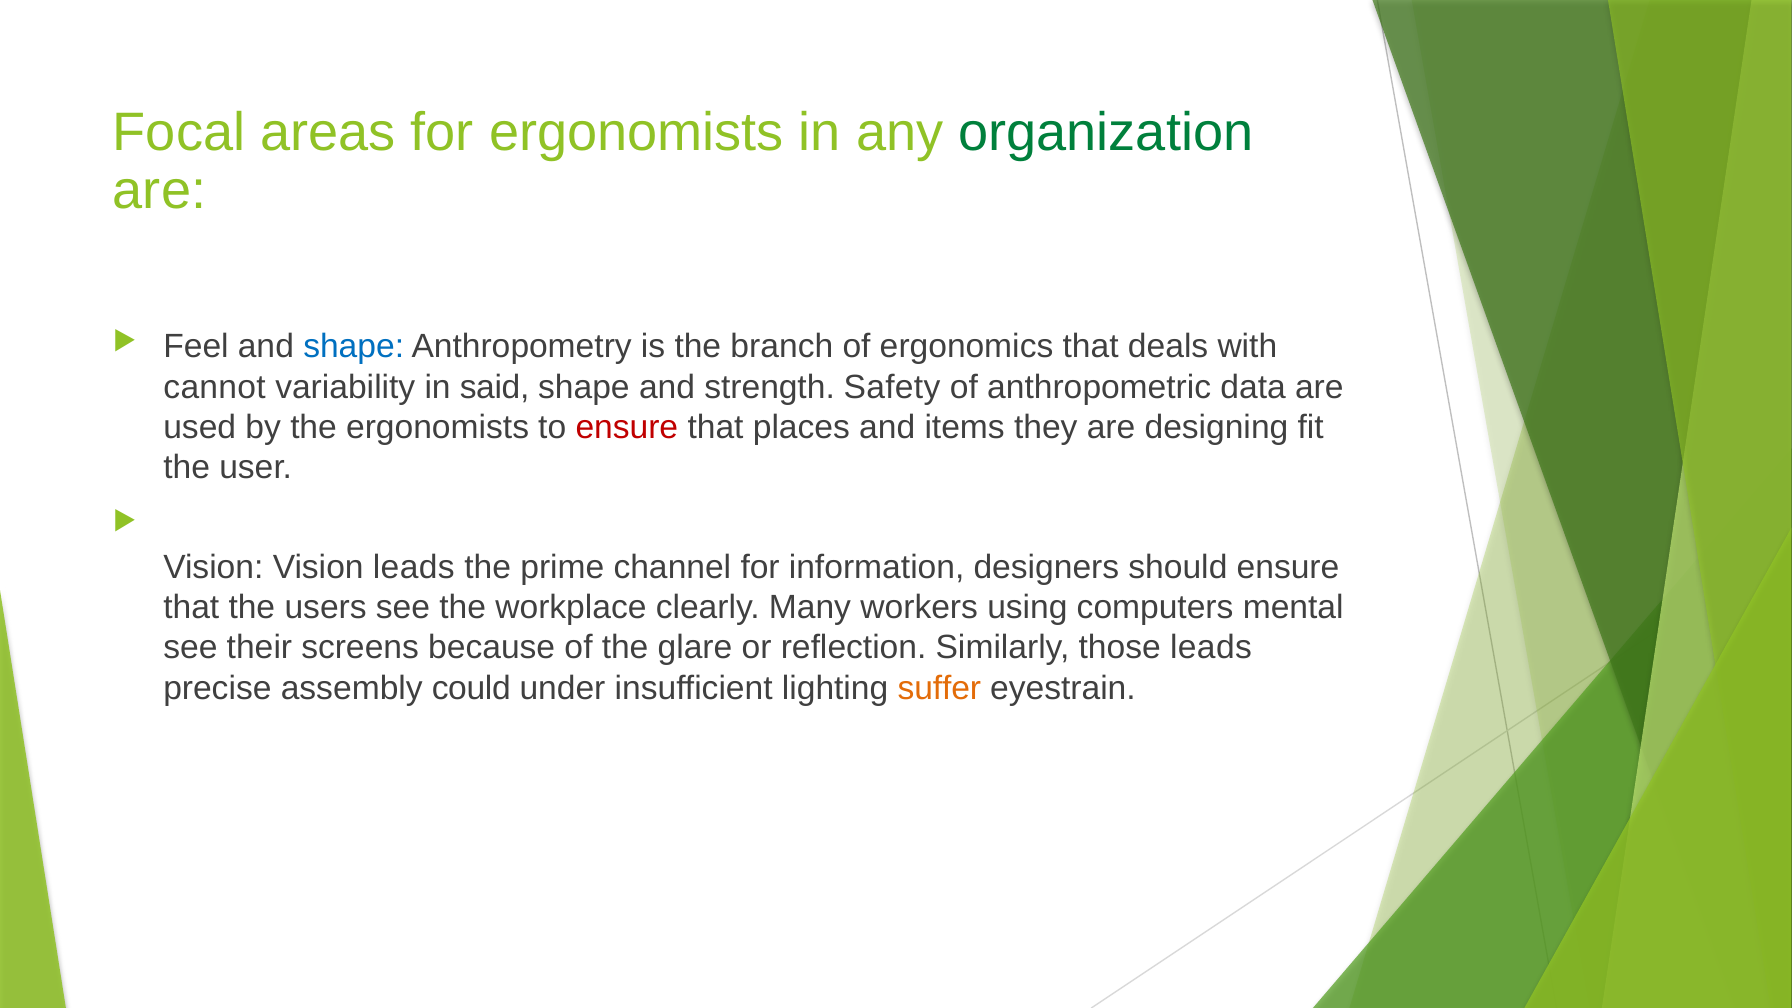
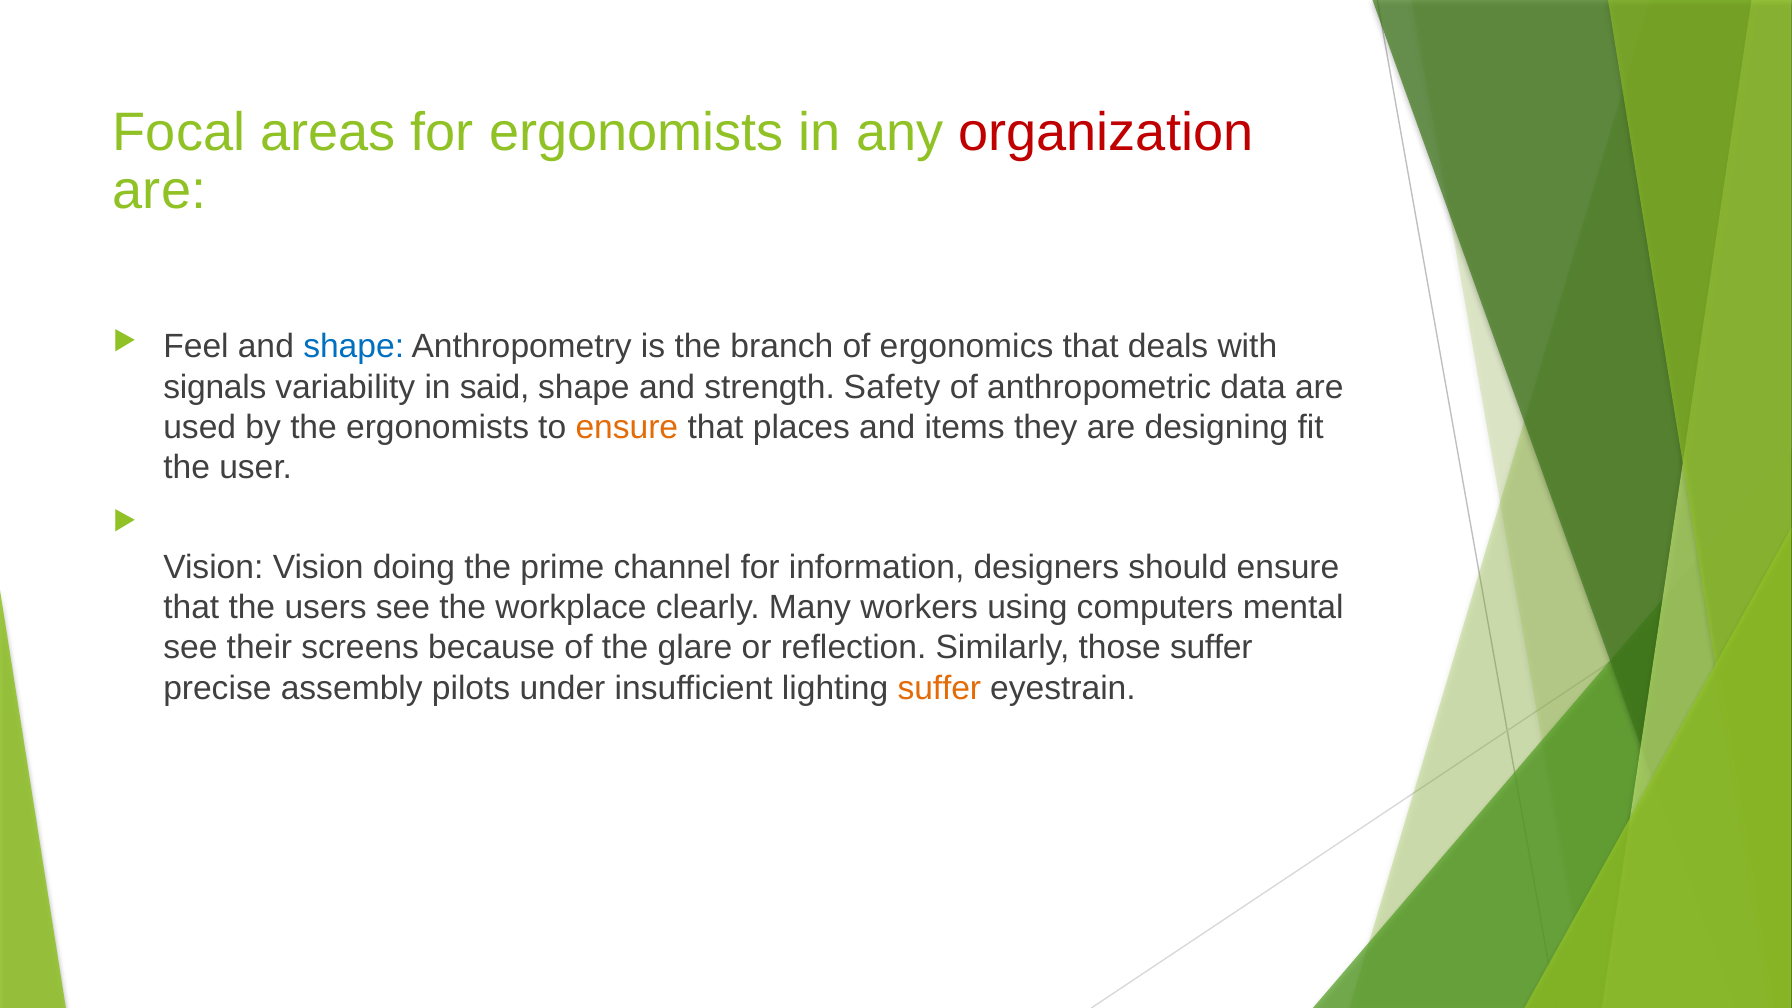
organization colour: green -> red (1106, 133)
cannot: cannot -> signals (215, 387)
ensure colour: red -> orange (627, 427)
Vision leads: leads -> doing (414, 567)
those leads: leads -> suffer (1211, 648)
could: could -> pilots (471, 688)
